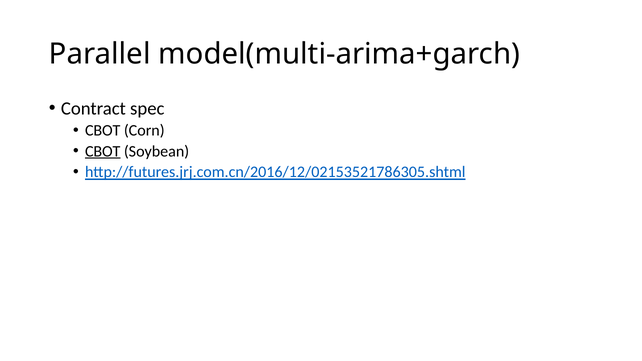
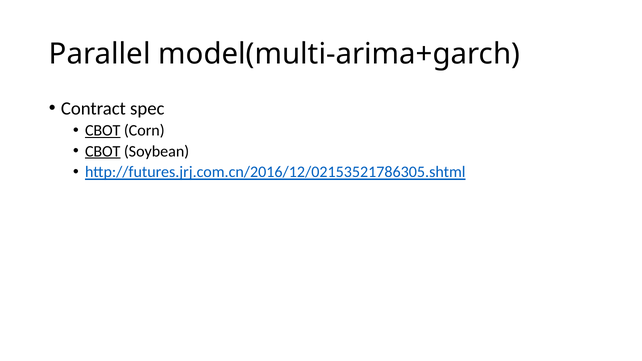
CBOT underline: none -> present (103, 131)
